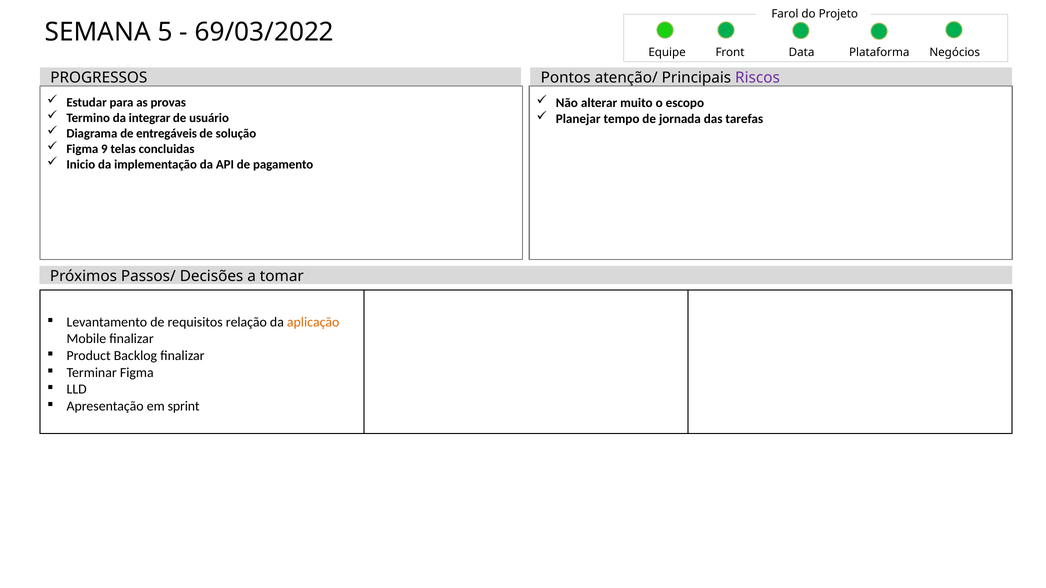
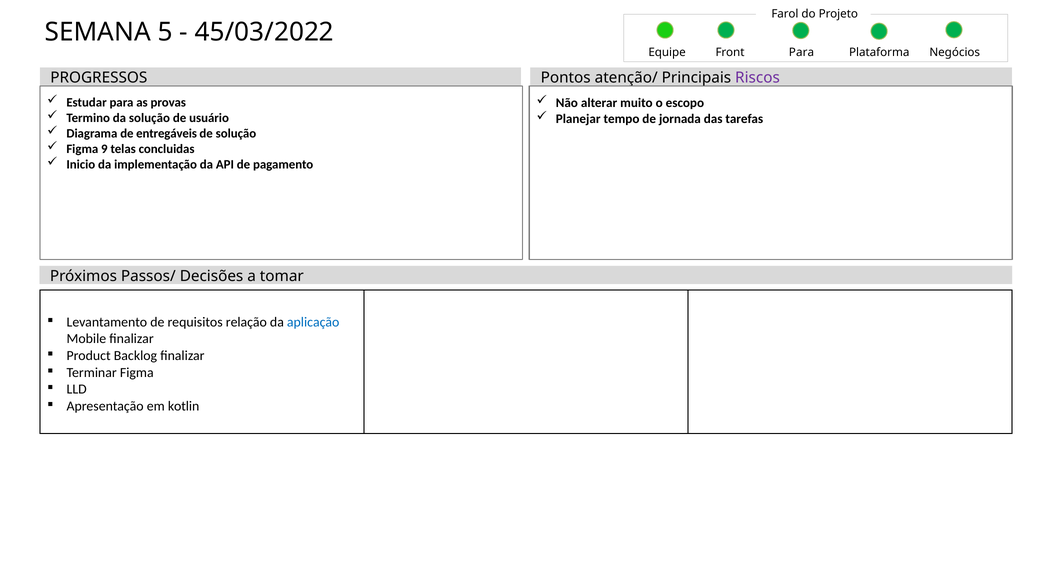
69/03/2022: 69/03/2022 -> 45/03/2022 (264, 32)
Data: Data -> Para (801, 52)
da integrar: integrar -> solução (149, 118)
aplicação colour: orange -> blue (313, 322)
sprint: sprint -> kotlin (184, 406)
